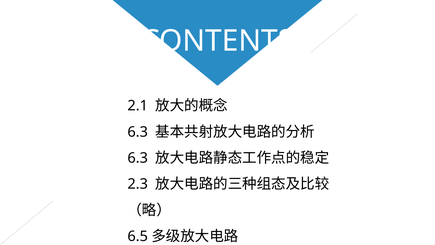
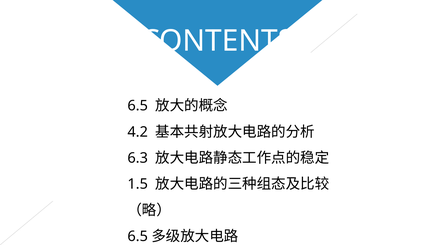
2.1: 2.1 -> 6.5 (138, 106)
6.3: 6.3 -> 4.2 (138, 132)
2.3: 2.3 -> 1.5 (138, 184)
